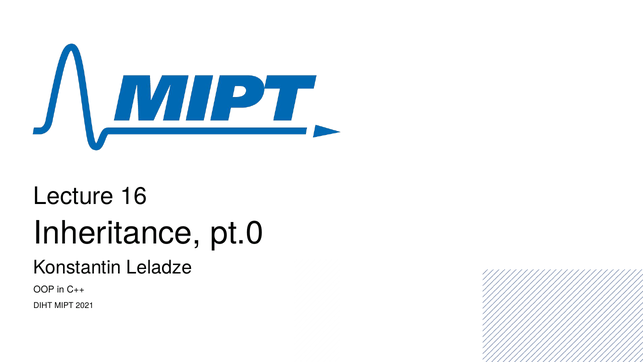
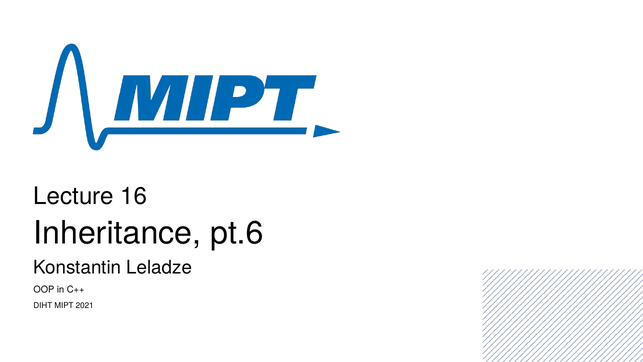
pt.0: pt.0 -> pt.6 (237, 233)
